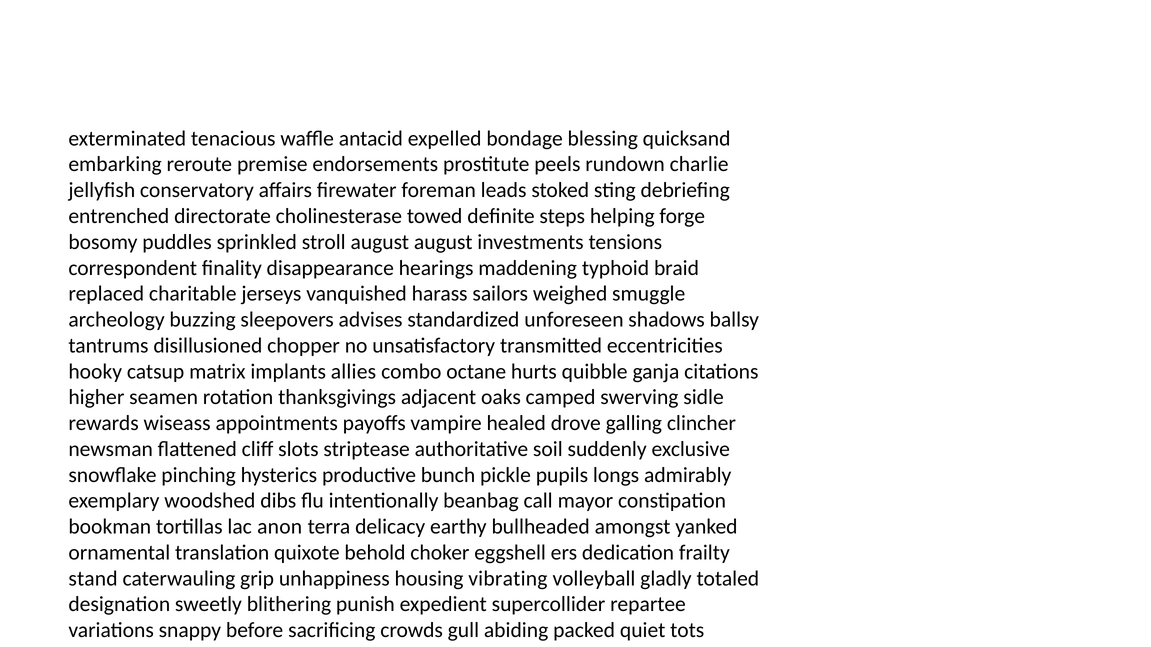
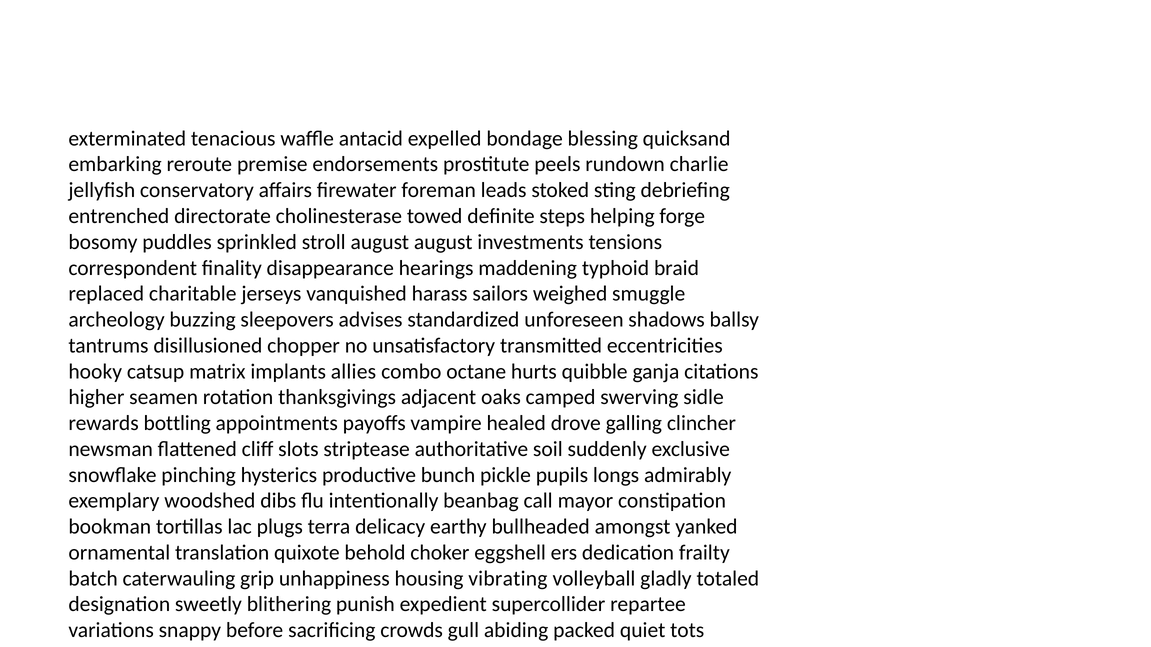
wiseass: wiseass -> bottling (177, 423)
anon: anon -> plugs (280, 527)
stand: stand -> batch (93, 579)
